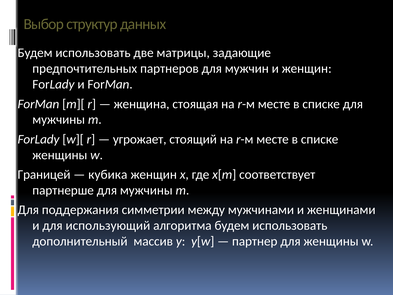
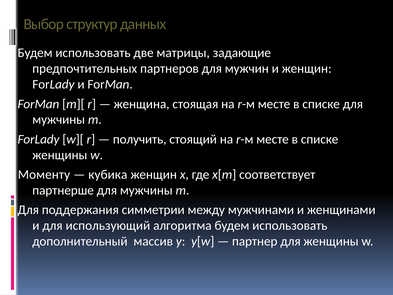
угрожает: угрожает -> получить (140, 139)
Границей: Границей -> Моменту (44, 174)
